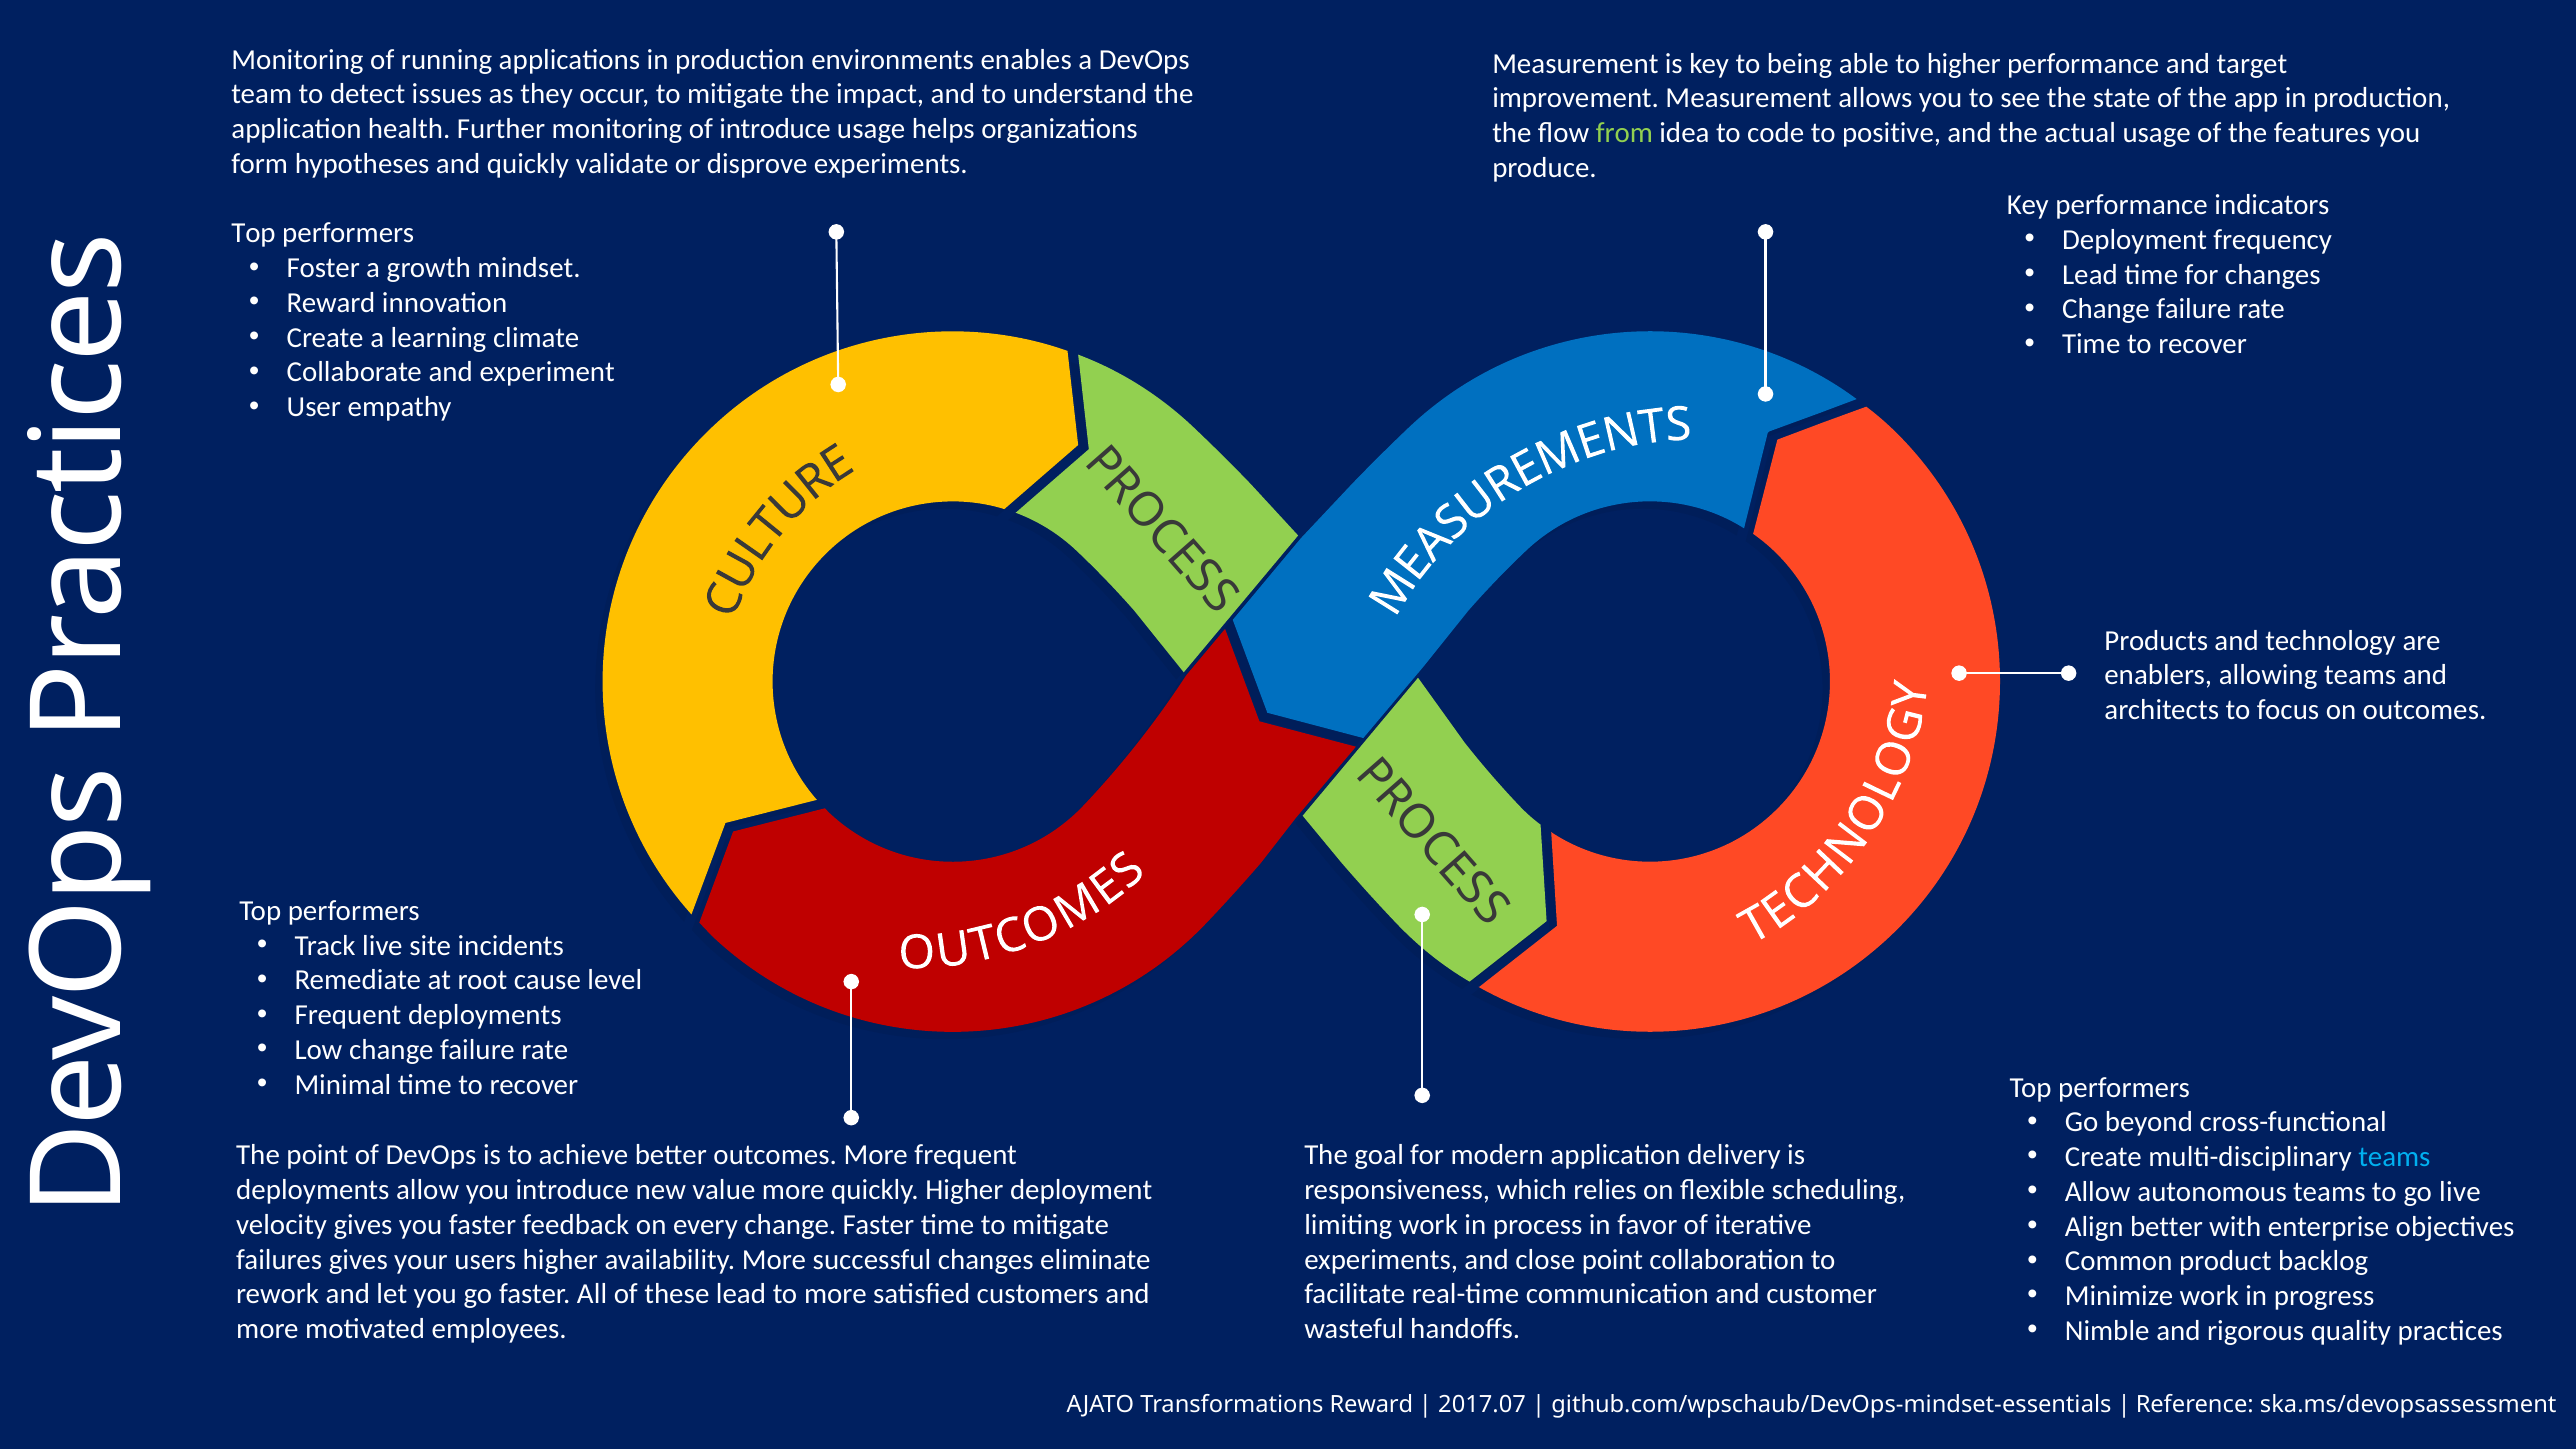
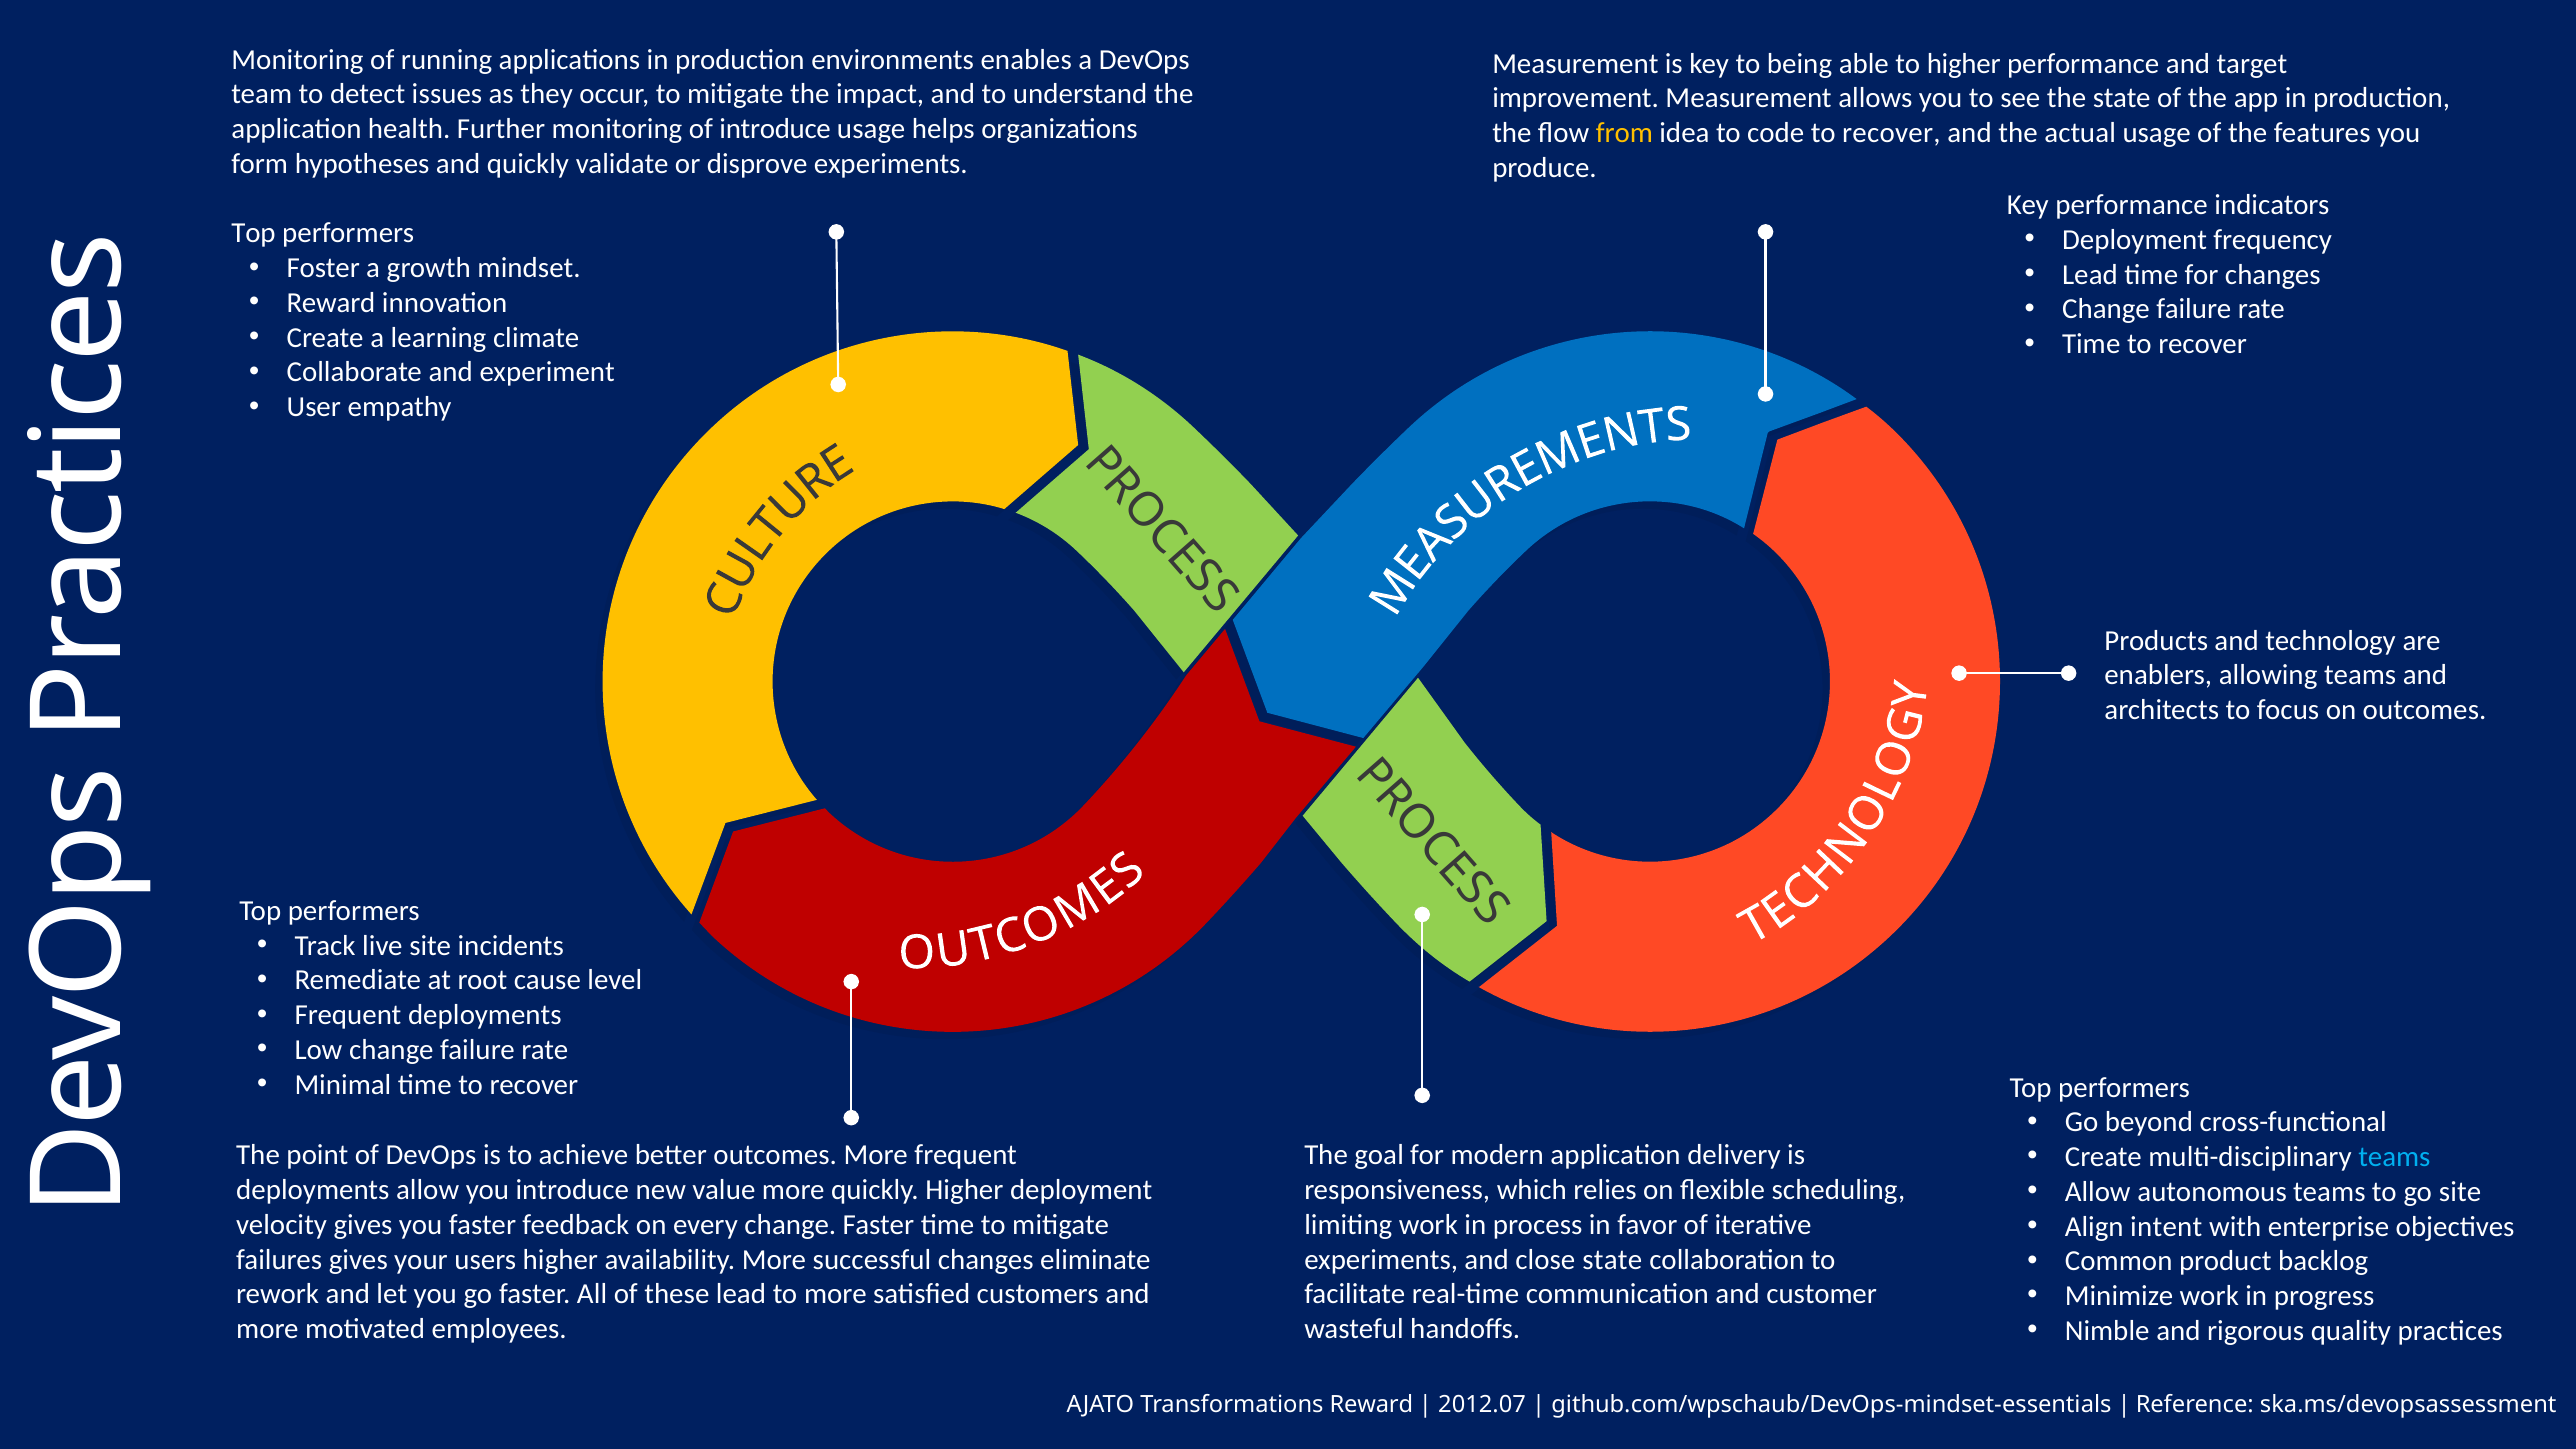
from colour: light green -> yellow (1624, 133)
code to positive: positive -> recover (1891, 133)
go live: live -> site (2460, 1192)
Align better: better -> intent (2166, 1226)
close point: point -> state (1612, 1259)
2017.07: 2017.07 -> 2012.07 (1482, 1404)
